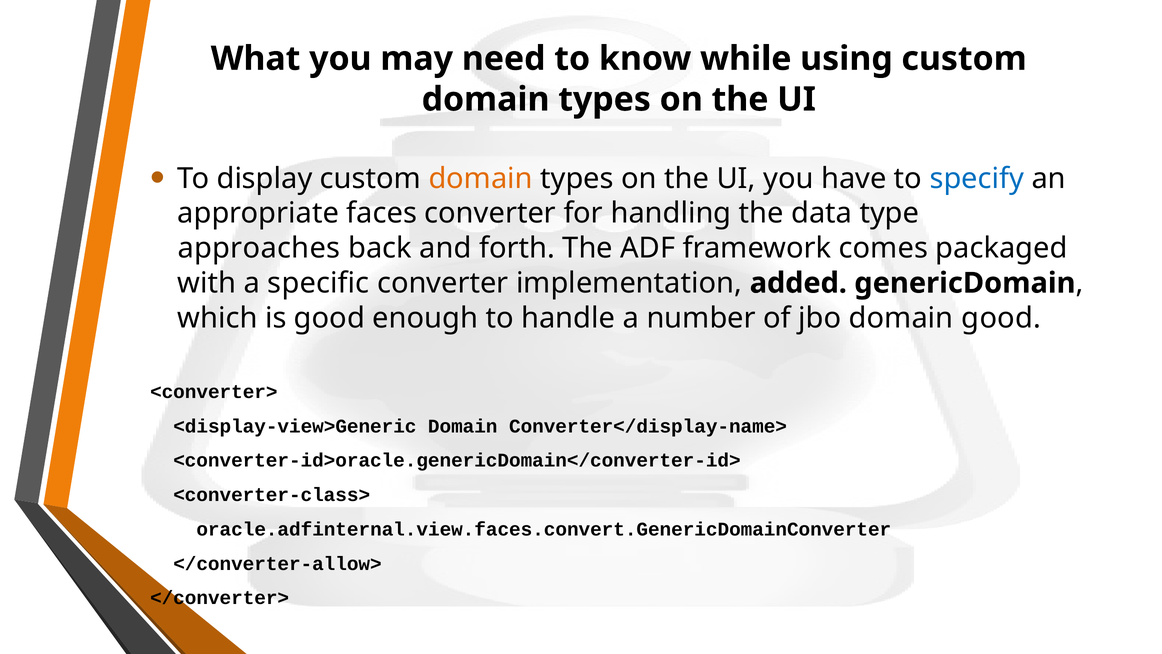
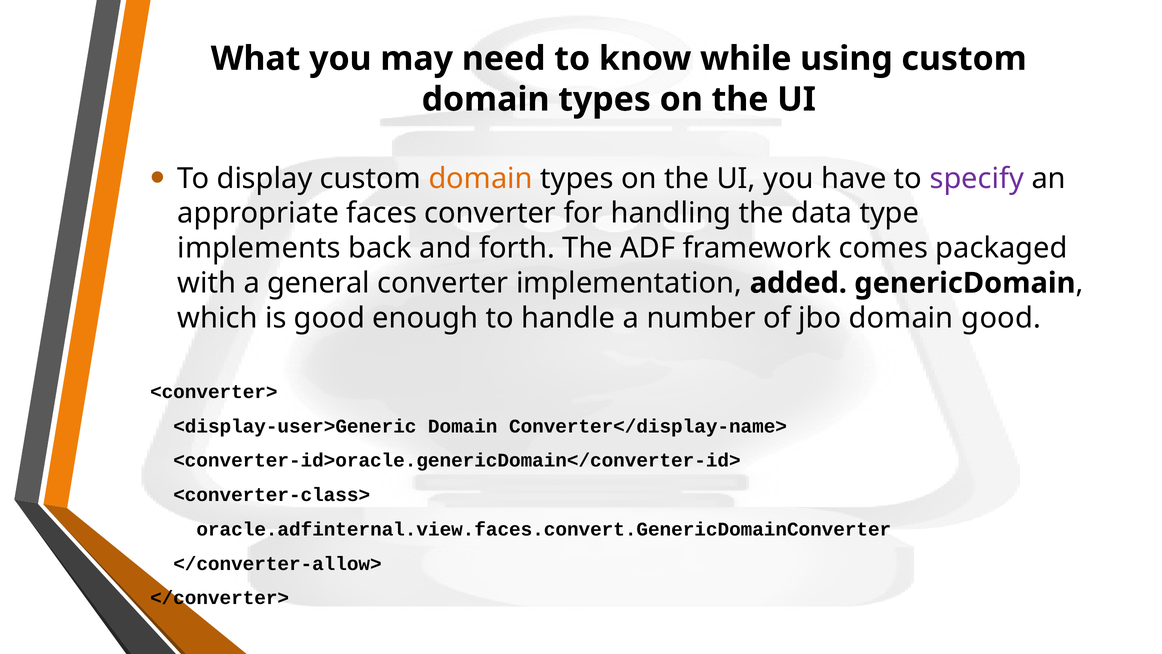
specify colour: blue -> purple (977, 178)
approaches: approaches -> implements (259, 248)
specific: specific -> general (319, 283)
<display-view>Generic: <display-view>Generic -> <display-user>Generic (295, 426)
